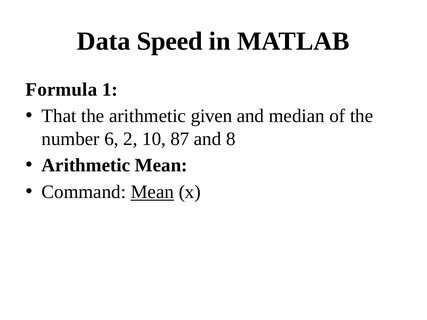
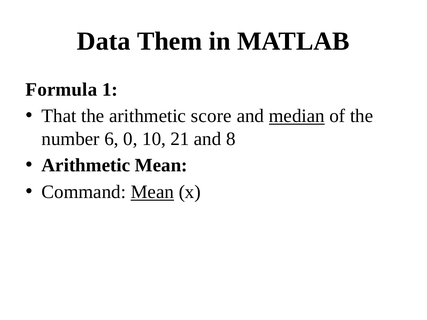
Speed: Speed -> Them (170, 41)
given: given -> score (211, 116)
median underline: none -> present (297, 116)
2: 2 -> 0 (130, 139)
87: 87 -> 21 (180, 139)
